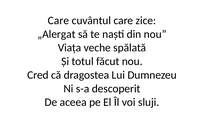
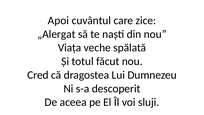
Care: Care -> Apoi (58, 20)
